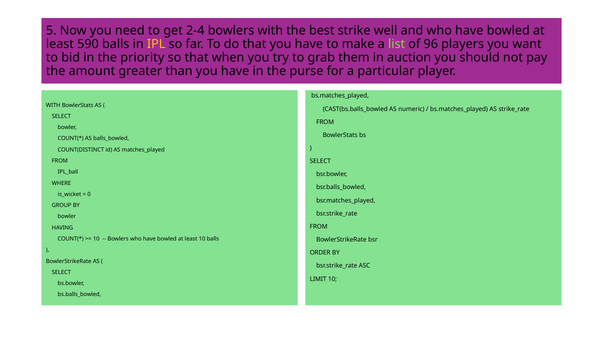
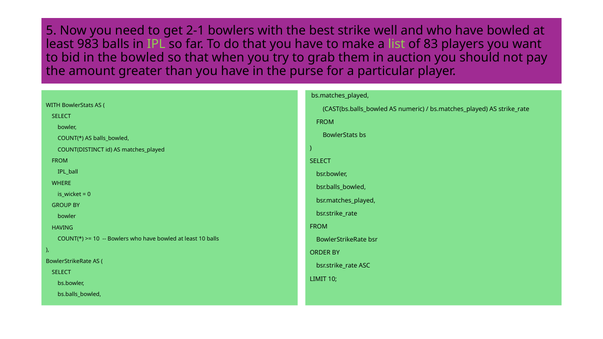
2-4: 2-4 -> 2-1 (195, 30)
590: 590 -> 983 (88, 44)
IPL colour: yellow -> light green (156, 44)
96: 96 -> 83 (431, 44)
the priority: priority -> bowled (142, 58)
